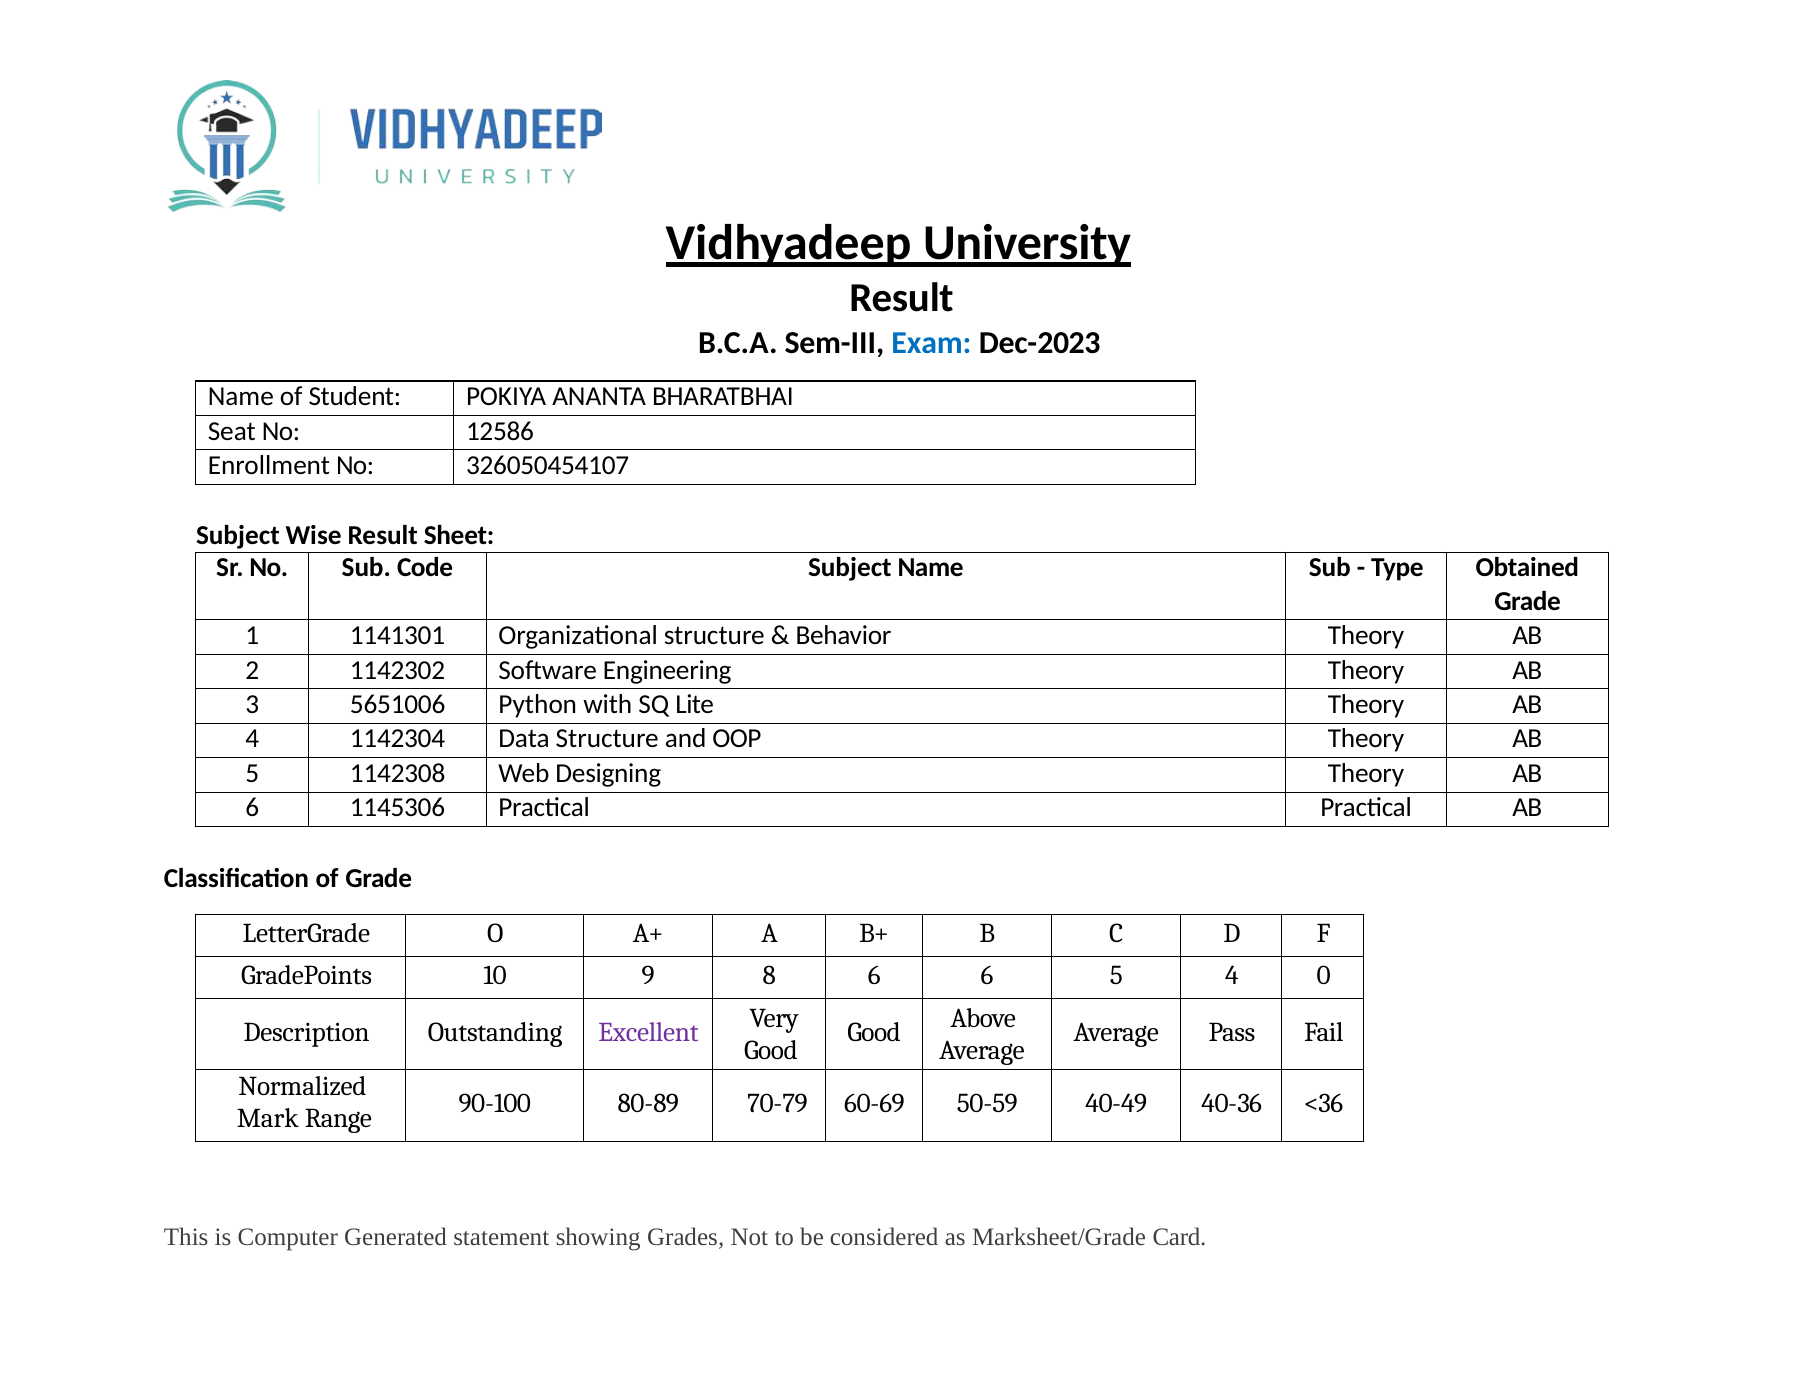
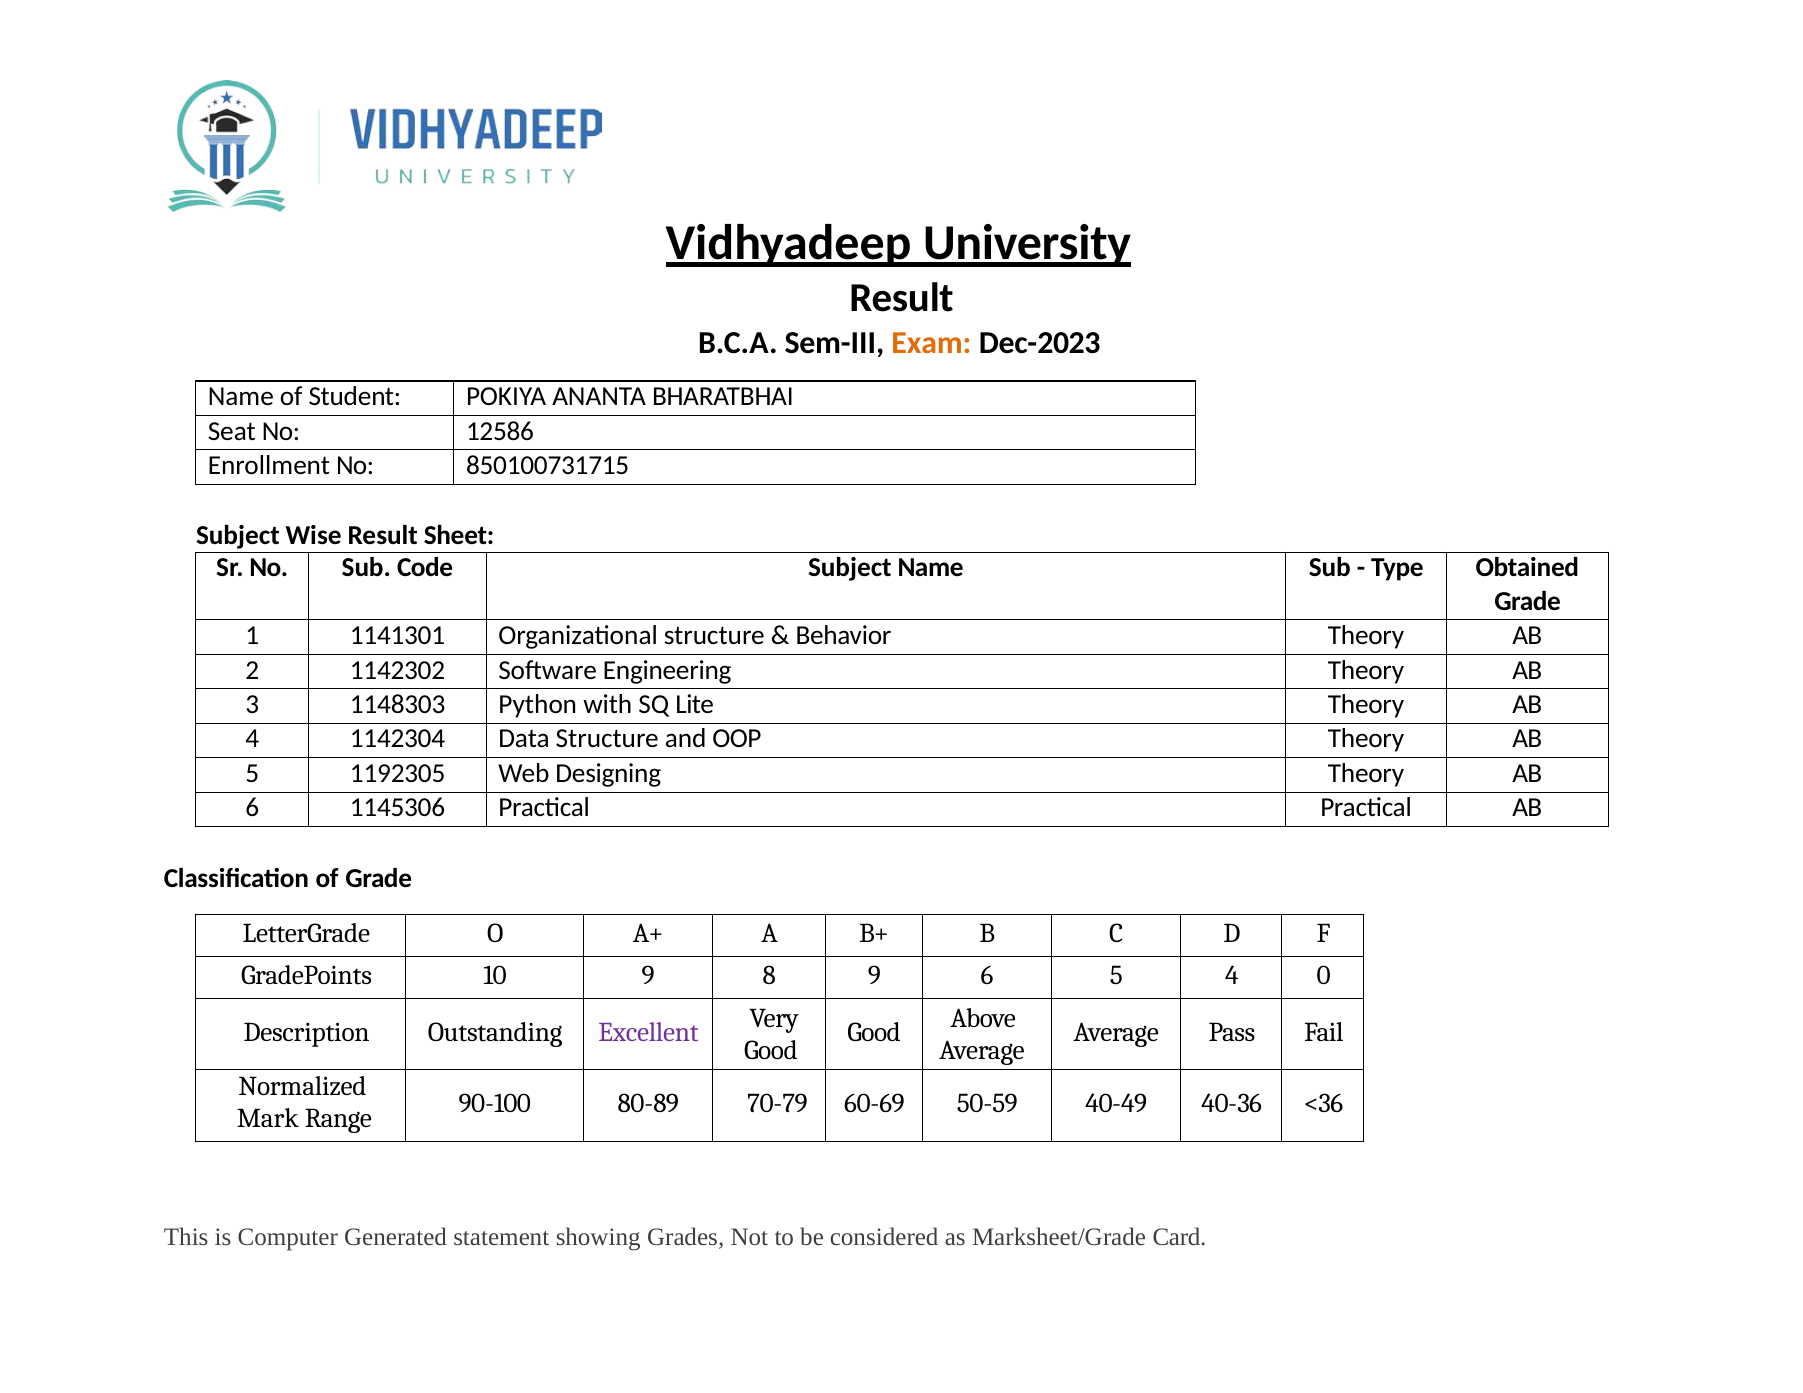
Exam colour: blue -> orange (931, 343)
326050454107: 326050454107 -> 850100731715 (548, 466)
5651006: 5651006 -> 1148303 (398, 705)
1142308: 1142308 -> 1192305 (398, 773)
8 6: 6 -> 9 (874, 976)
